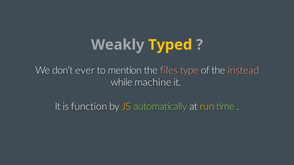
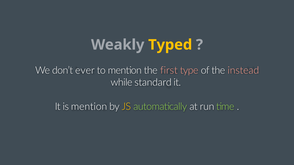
files: files -> first (169, 70)
machine: machine -> standard (153, 83)
is function: function -> mention (89, 107)
run colour: yellow -> white (207, 107)
